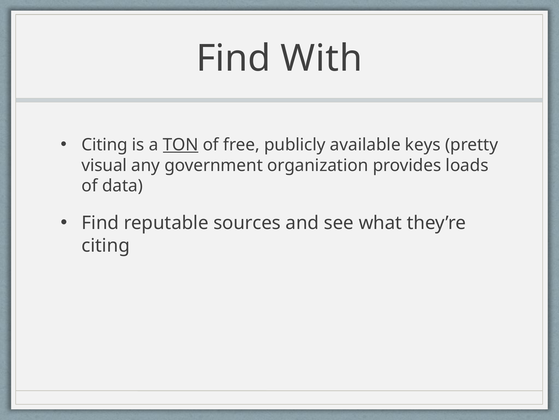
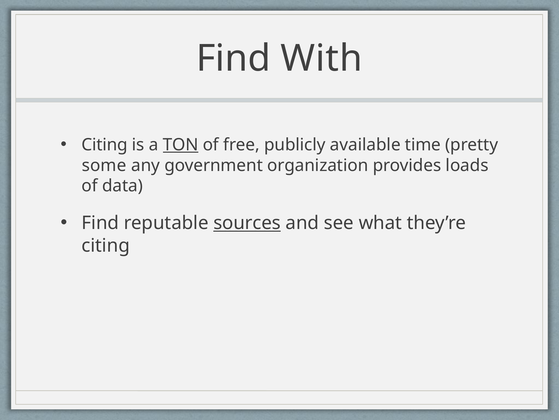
keys: keys -> time (423, 145)
visual: visual -> some (104, 165)
sources underline: none -> present (247, 223)
